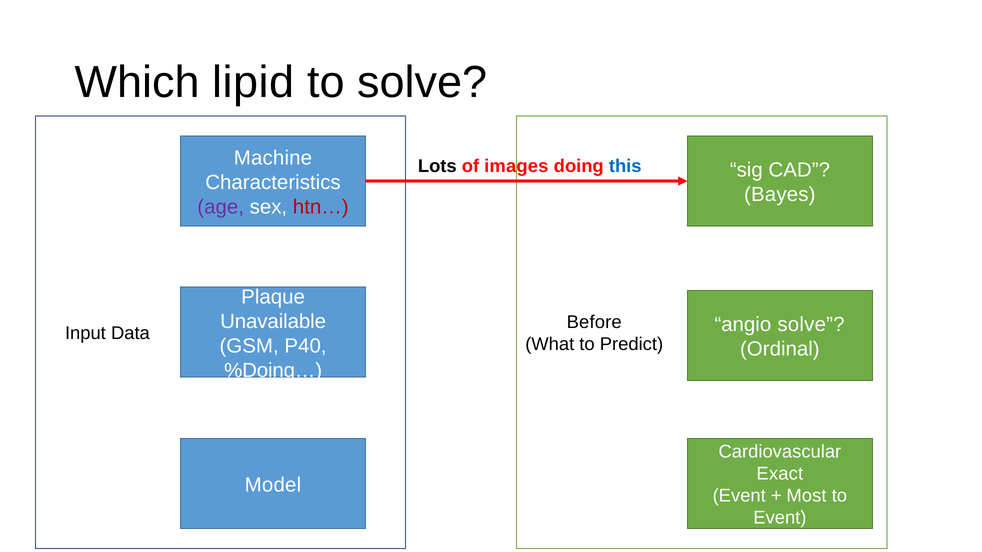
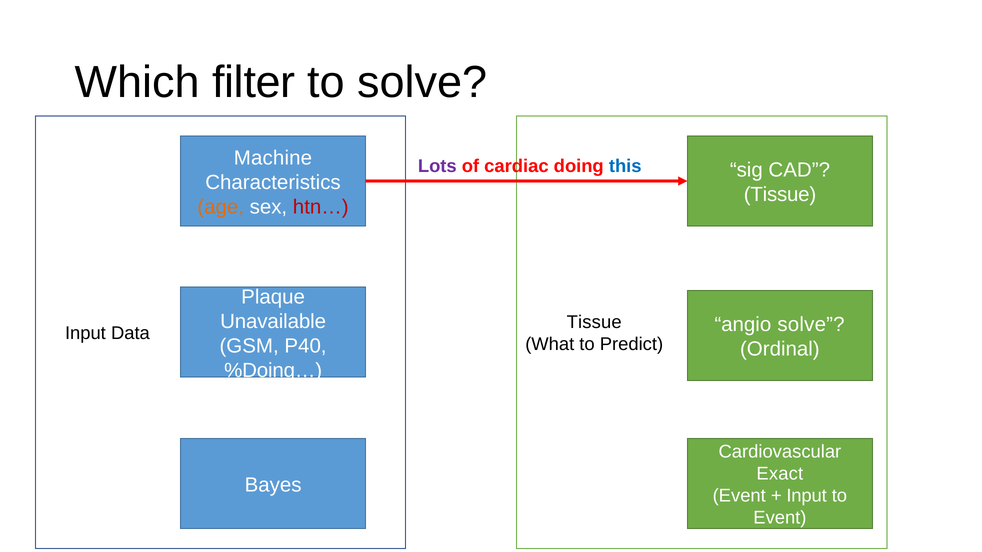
lipid: lipid -> filter (254, 82)
Lots colour: black -> purple (437, 167)
images: images -> cardiac (516, 167)
Bayes: Bayes -> Tissue (780, 195)
age colour: purple -> orange (221, 207)
Before: Before -> Tissue (594, 322)
Model: Model -> Bayes (273, 485)
Most: Most -> Input (807, 496)
